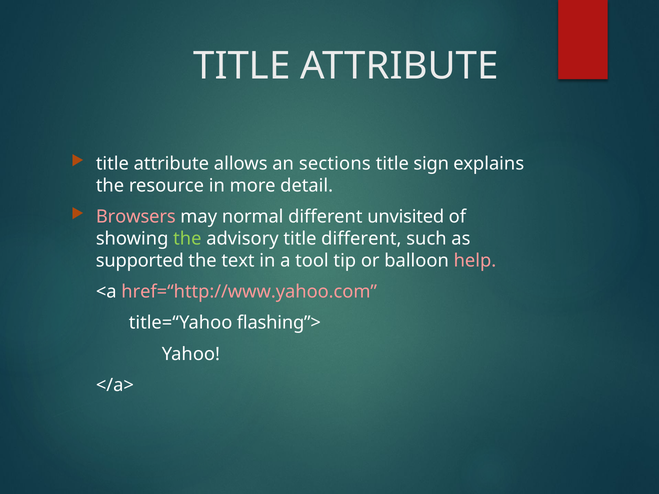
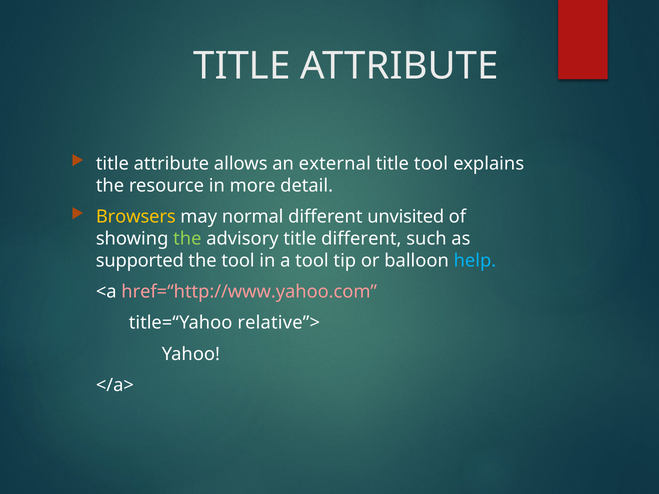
sections: sections -> external (335, 164)
title sign: sign -> tool (431, 164)
Browsers colour: pink -> yellow (136, 217)
the text: text -> tool (238, 261)
help colour: pink -> light blue (475, 261)
flashing”>: flashing”> -> relative”> (279, 323)
